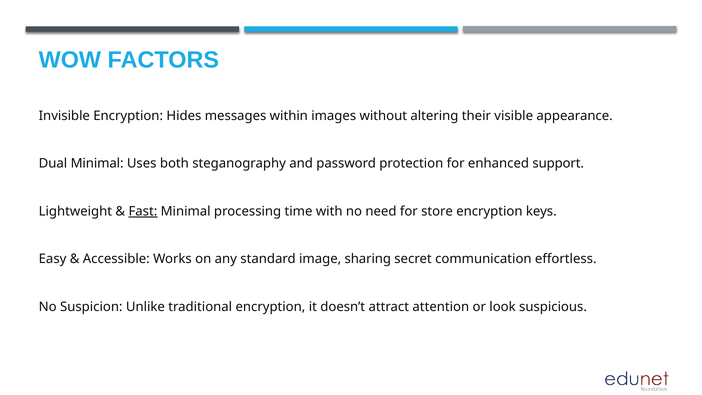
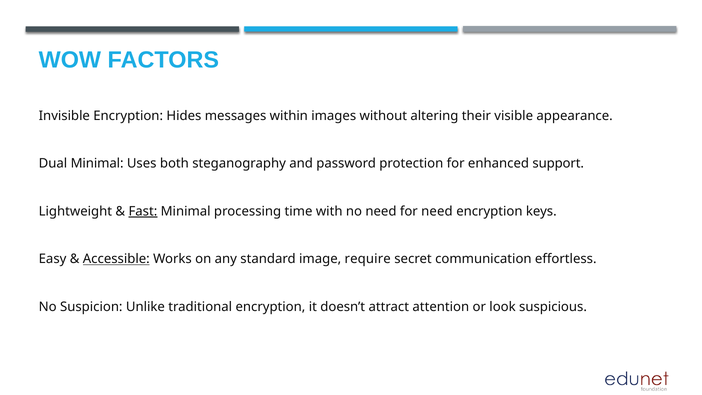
for store: store -> need (437, 211)
Accessible underline: none -> present (116, 259)
sharing: sharing -> require (368, 259)
